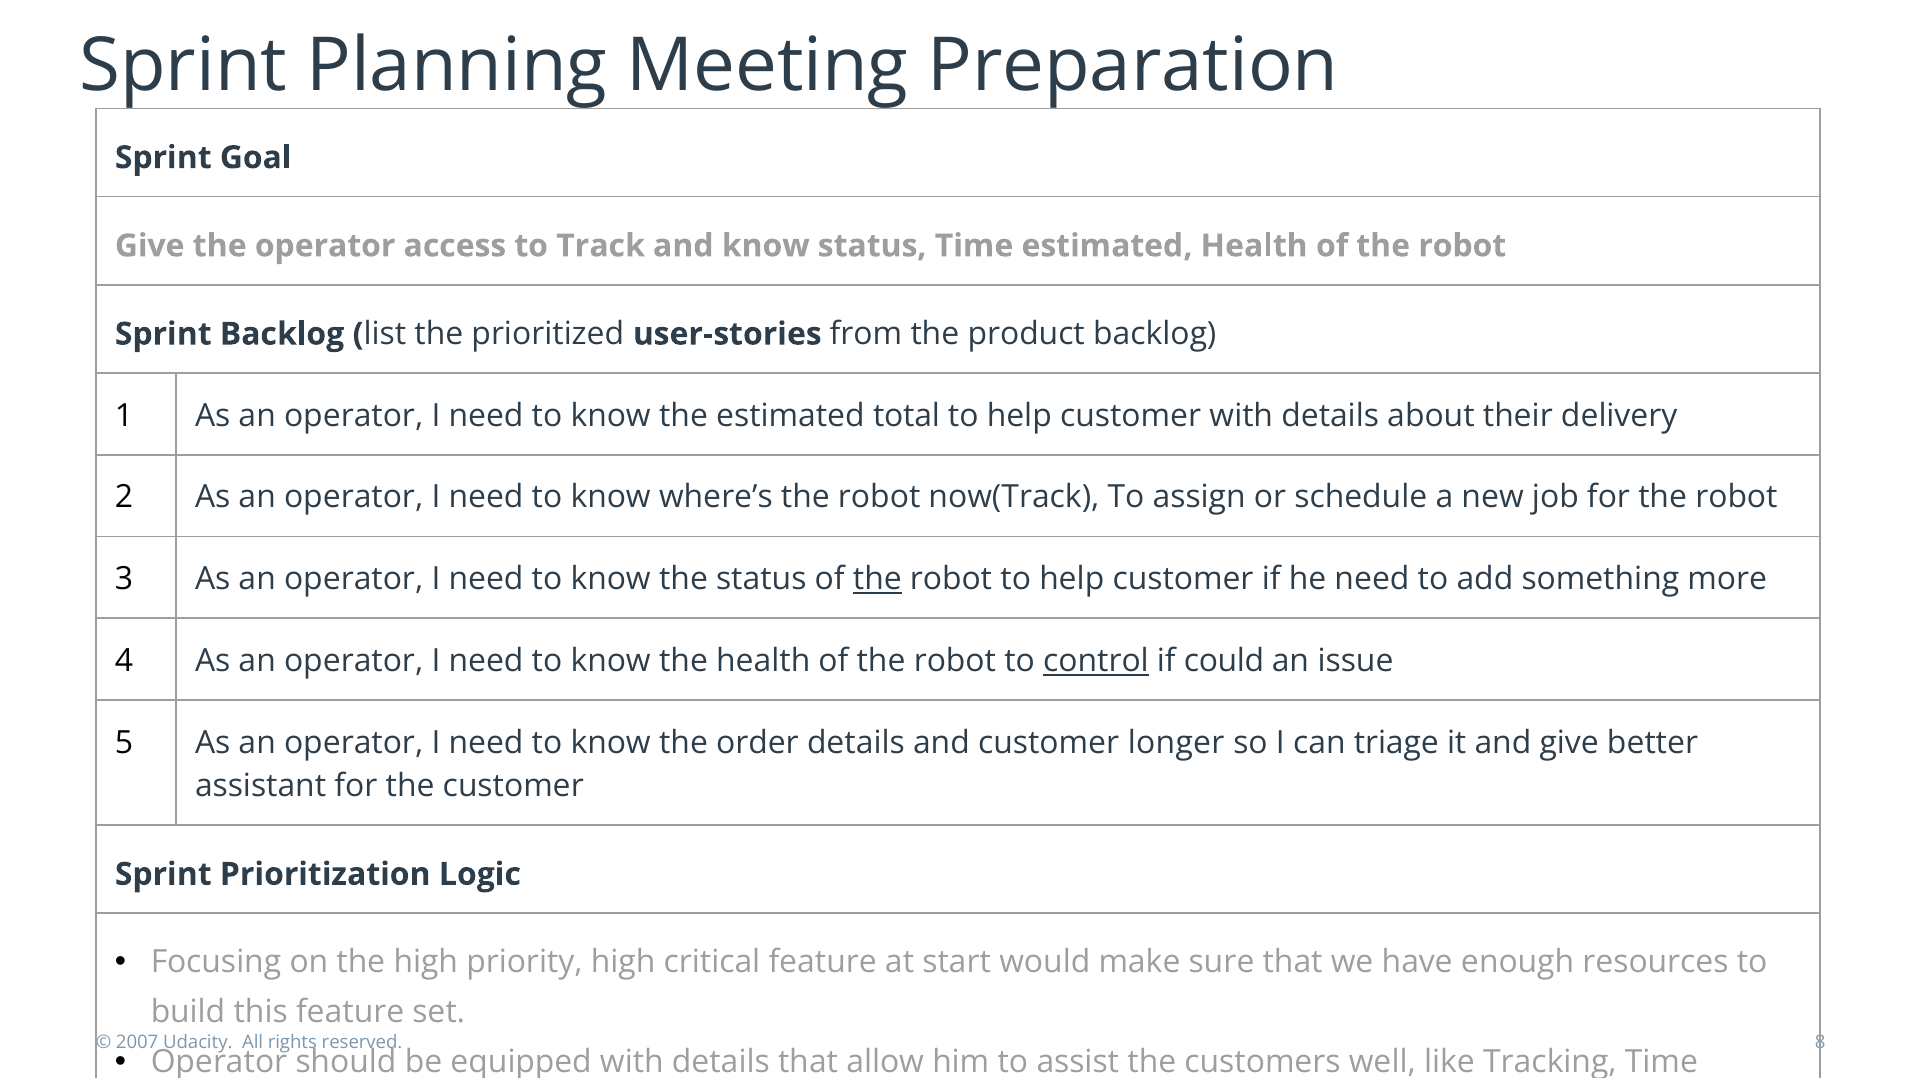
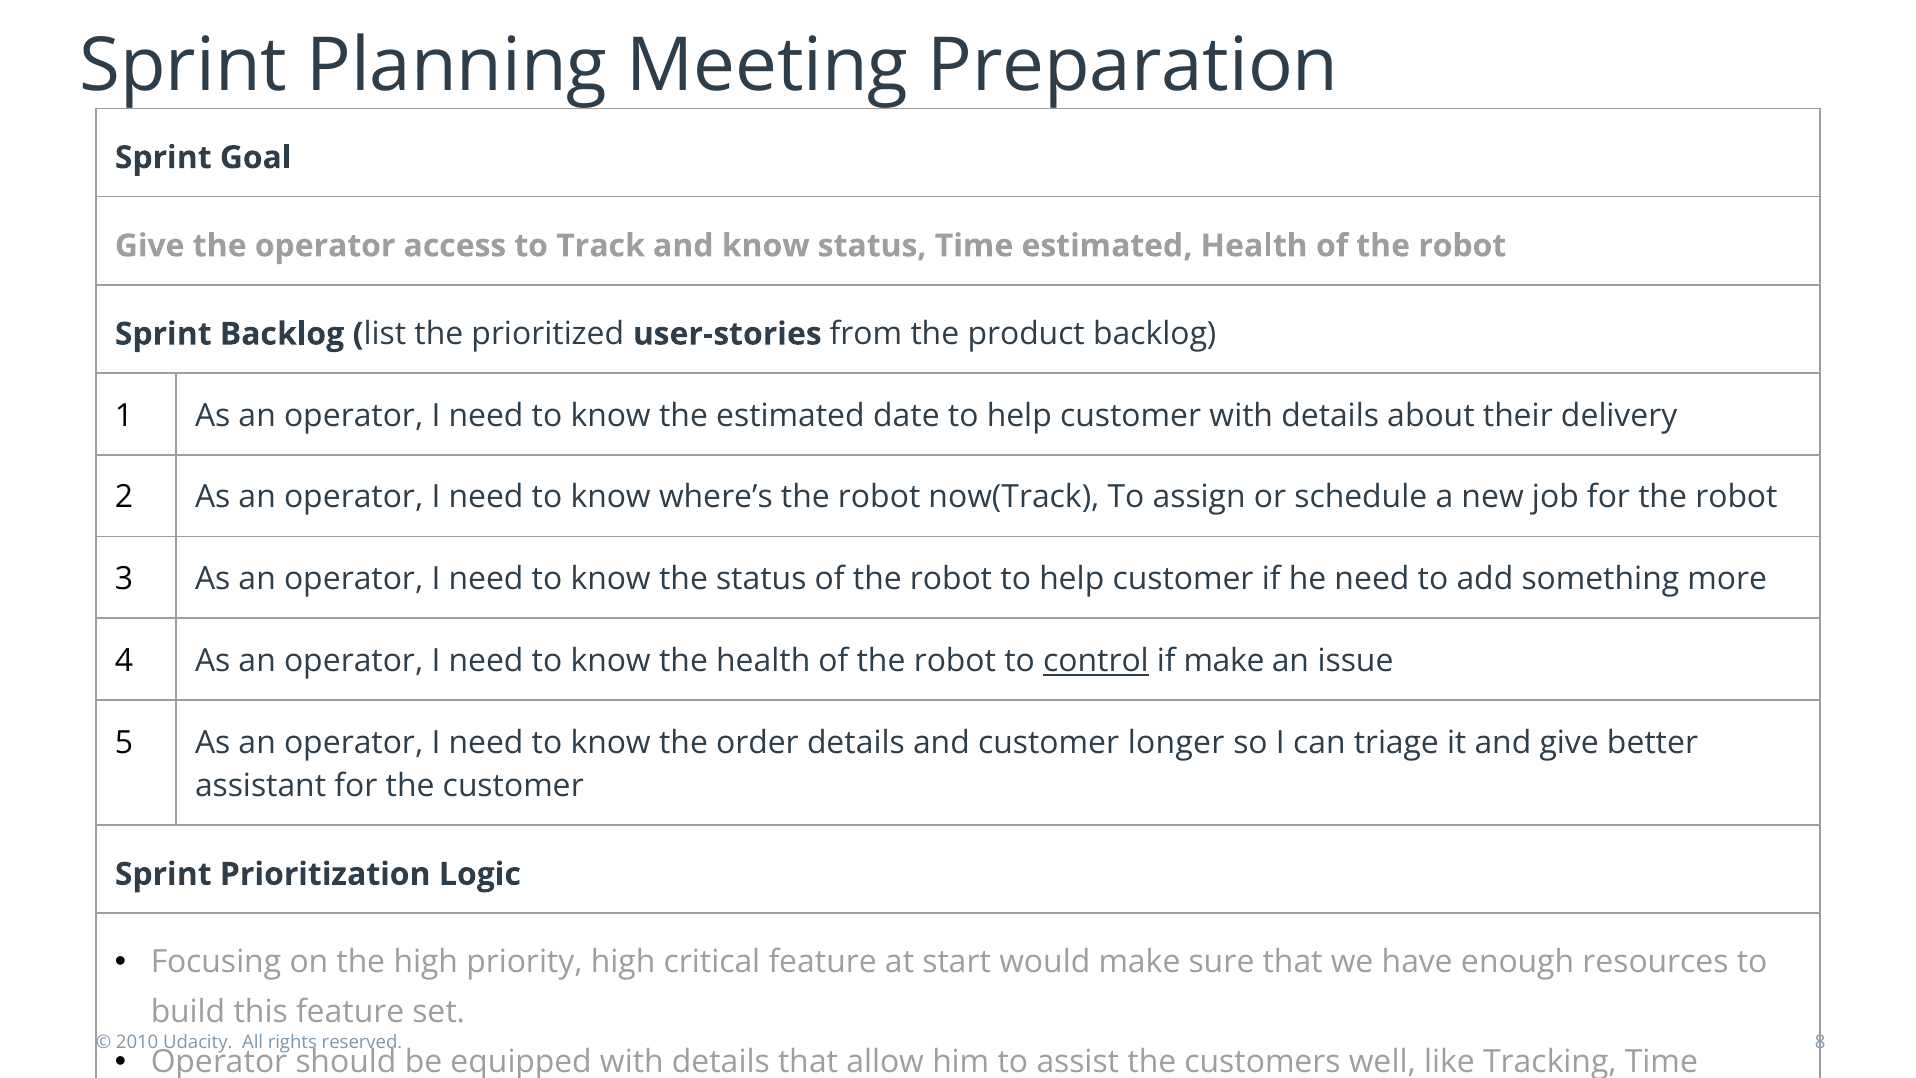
total: total -> date (906, 416)
the underline: present -> none (877, 579)
if could: could -> make (1224, 661)
2007: 2007 -> 2010 (137, 1042)
